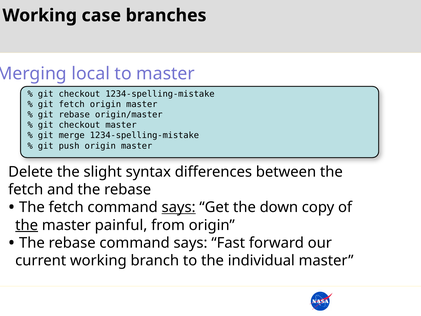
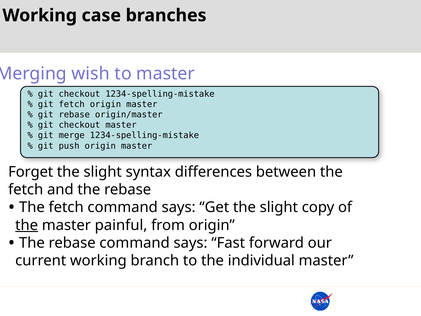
local: local -> wish (91, 74)
Delete: Delete -> Forget (31, 172)
says underline: present -> none (179, 207)
Get the down: down -> slight (279, 207)
